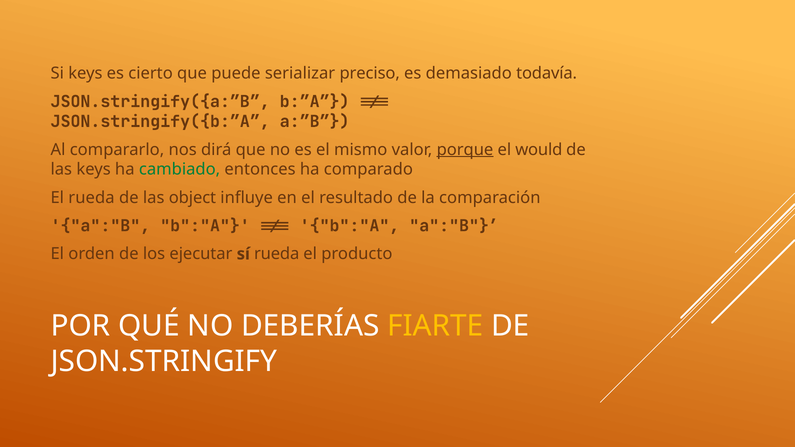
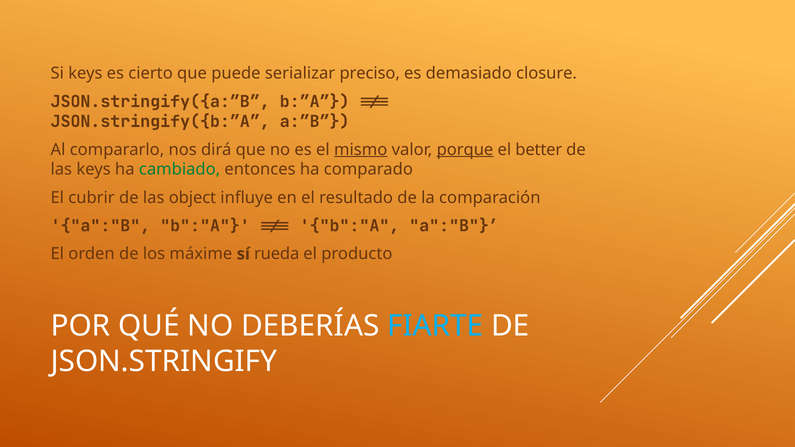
todavía: todavía -> closure (547, 73)
mismo underline: none -> present (361, 150)
would: would -> better (539, 150)
El rueda: rueda -> cubrir (92, 198)
ejecutar: ejecutar -> máxime (201, 254)
FIARTE colour: yellow -> light blue (435, 326)
